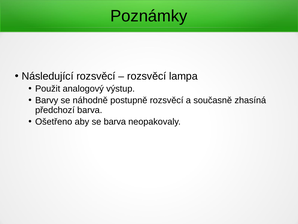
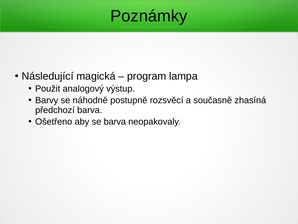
Následující rozsvěcí: rozsvěcí -> magická (96, 76)
rozsvěcí: rozsvěcí -> program (147, 76)
